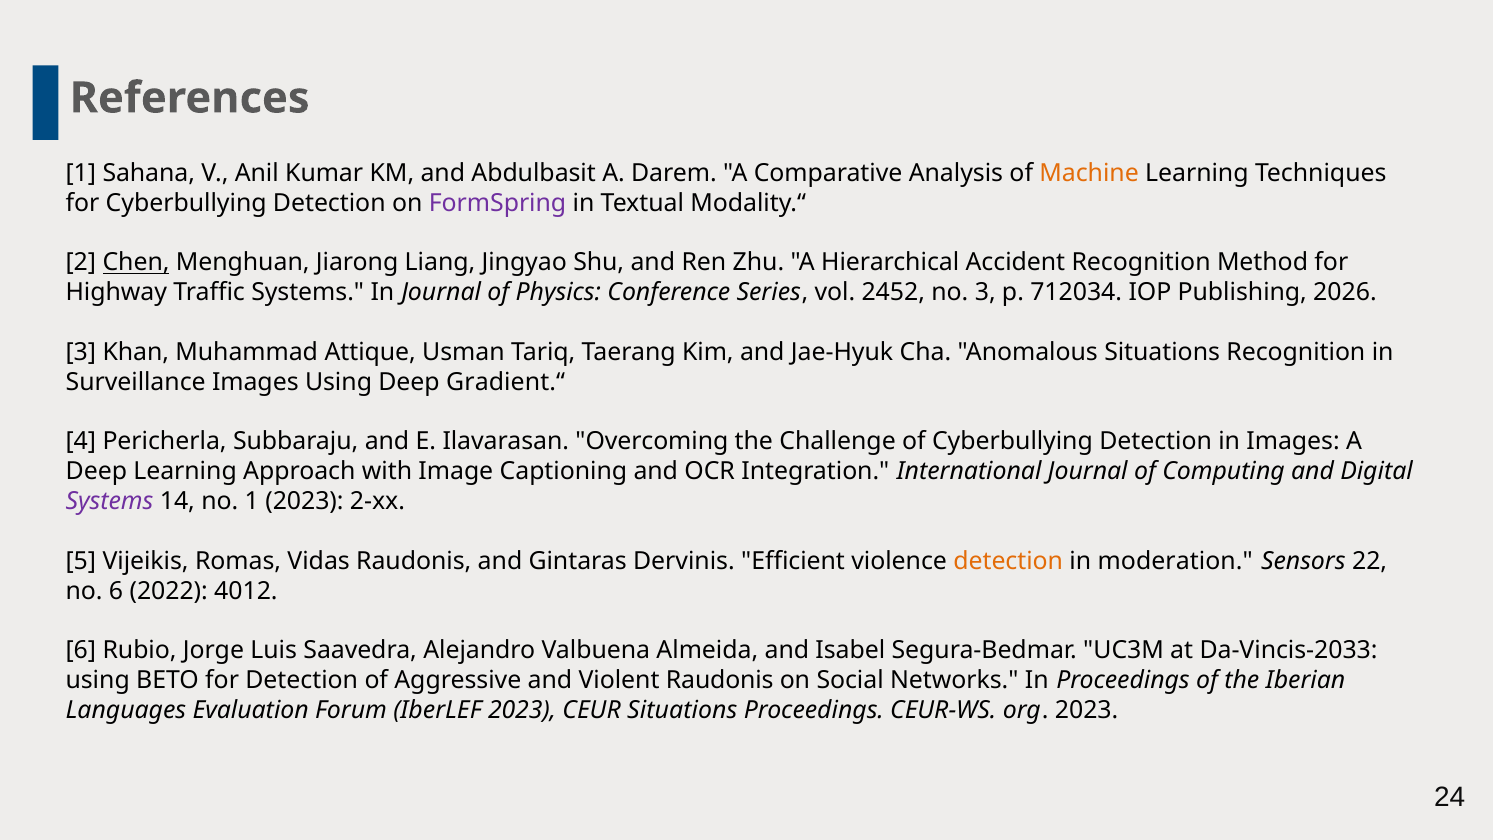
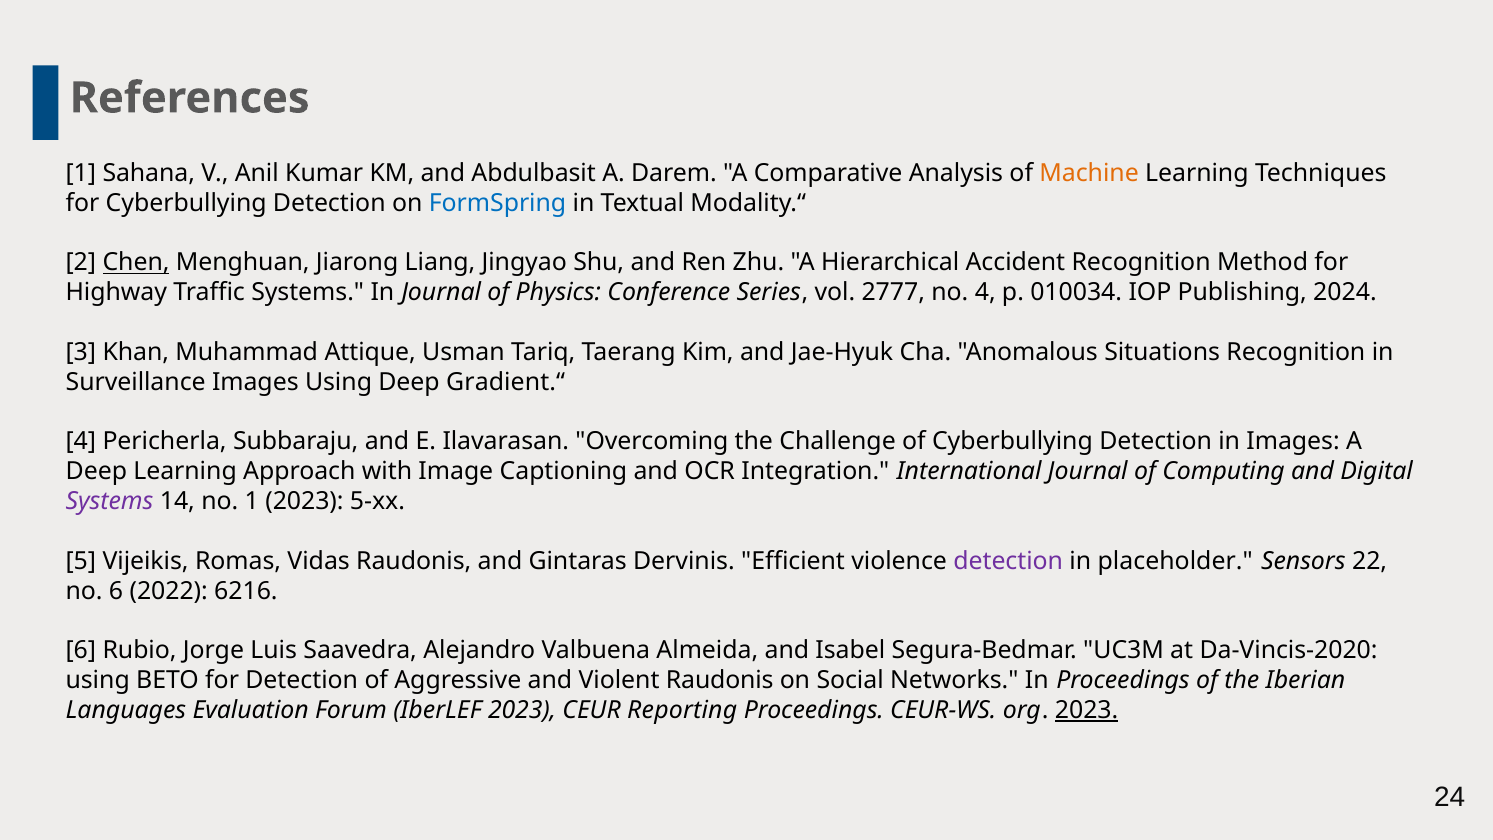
FormSpring colour: purple -> blue (498, 203)
2452: 2452 -> 2777 (893, 292)
no 3: 3 -> 4 (985, 292)
712034: 712034 -> 010034 (1076, 292)
2026: 2026 -> 2024 (1345, 292)
2-xx: 2-xx -> 5-xx (377, 501)
detection colour: orange -> purple (1008, 561)
moderation: moderation -> placeholder (1175, 561)
4012: 4012 -> 6216 (246, 591)
Da-Vincis-2033: Da-Vincis-2033 -> Da-Vincis-2020 (1289, 651)
CEUR Situations: Situations -> Reporting (682, 710)
2023 underline: none -> present (1087, 710)
